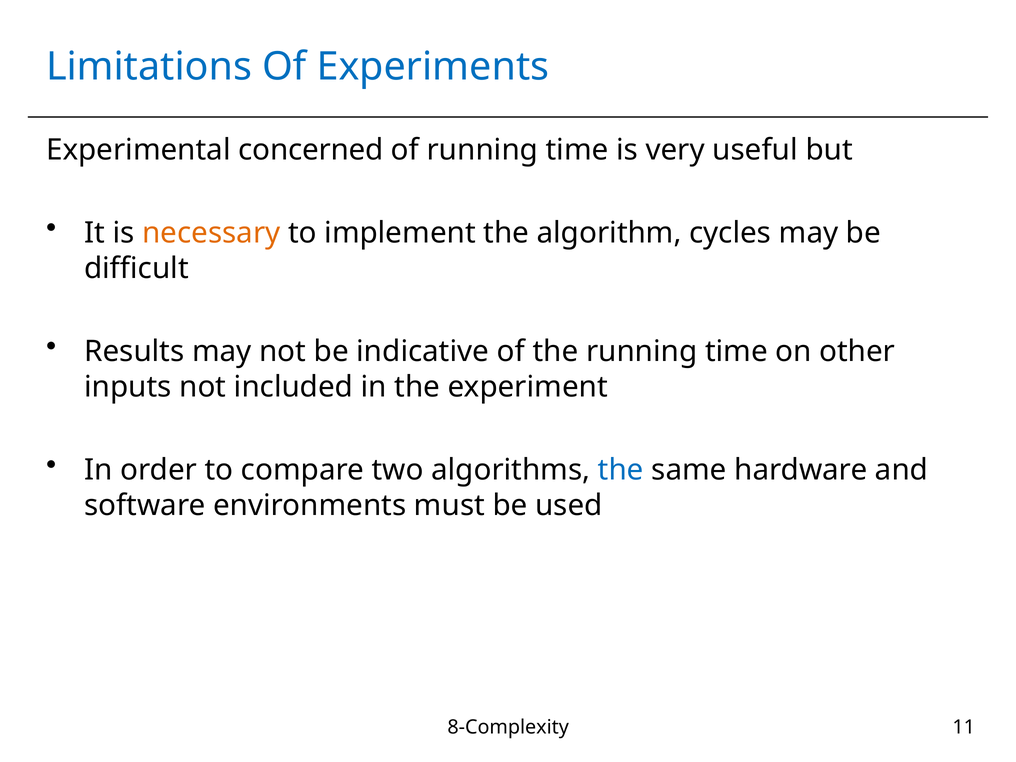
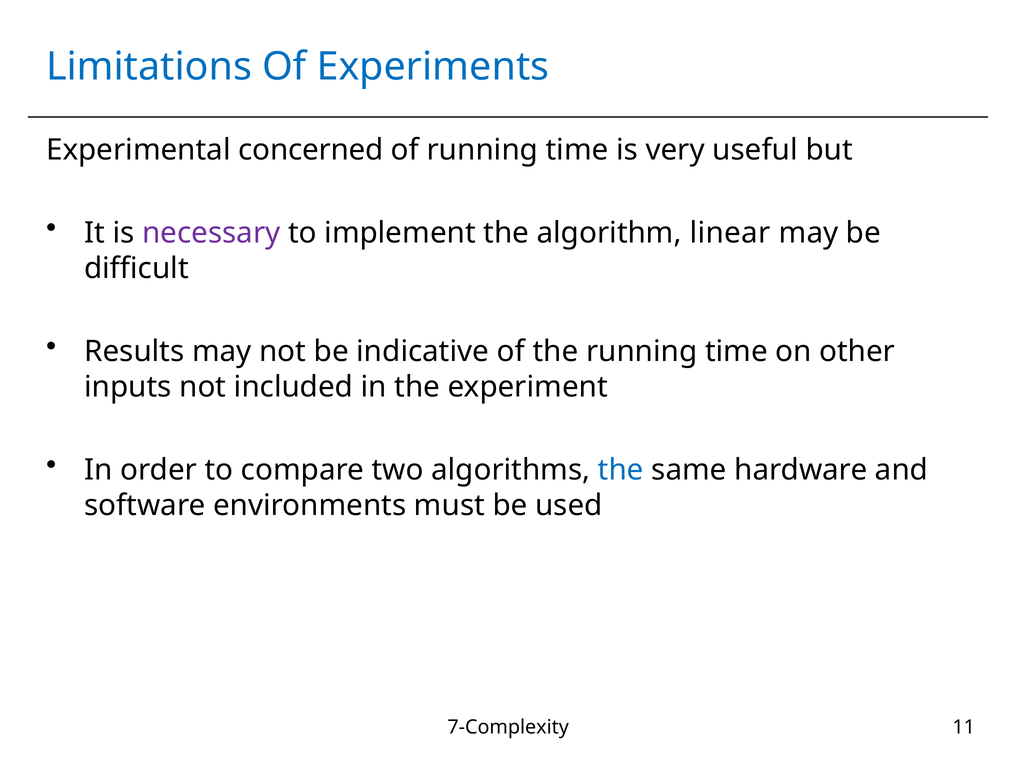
necessary colour: orange -> purple (211, 233)
cycles: cycles -> linear (730, 233)
8-Complexity: 8-Complexity -> 7-Complexity (508, 727)
